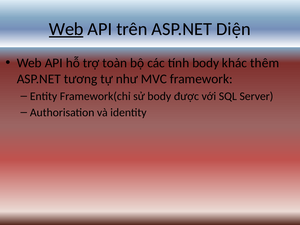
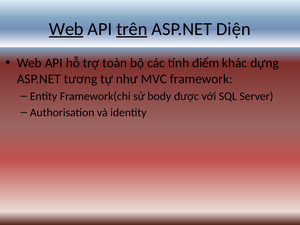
trên underline: none -> present (132, 29)
tính body: body -> điểm (206, 63)
thêm: thêm -> dựng (265, 63)
